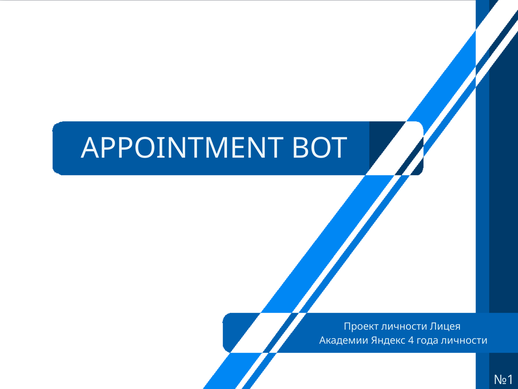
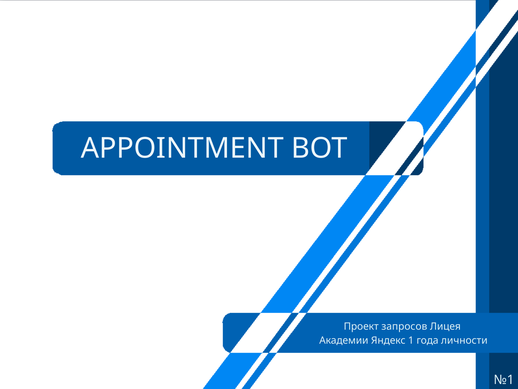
Проект личности: личности -> запросов (404, 326)
4: 4 -> 1 (411, 340)
